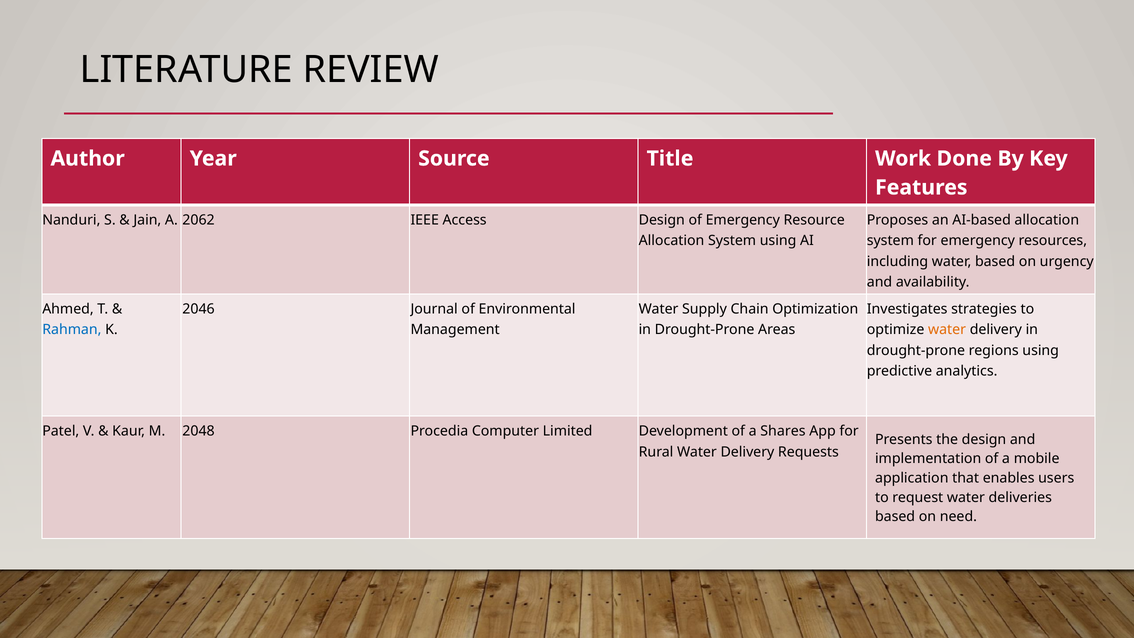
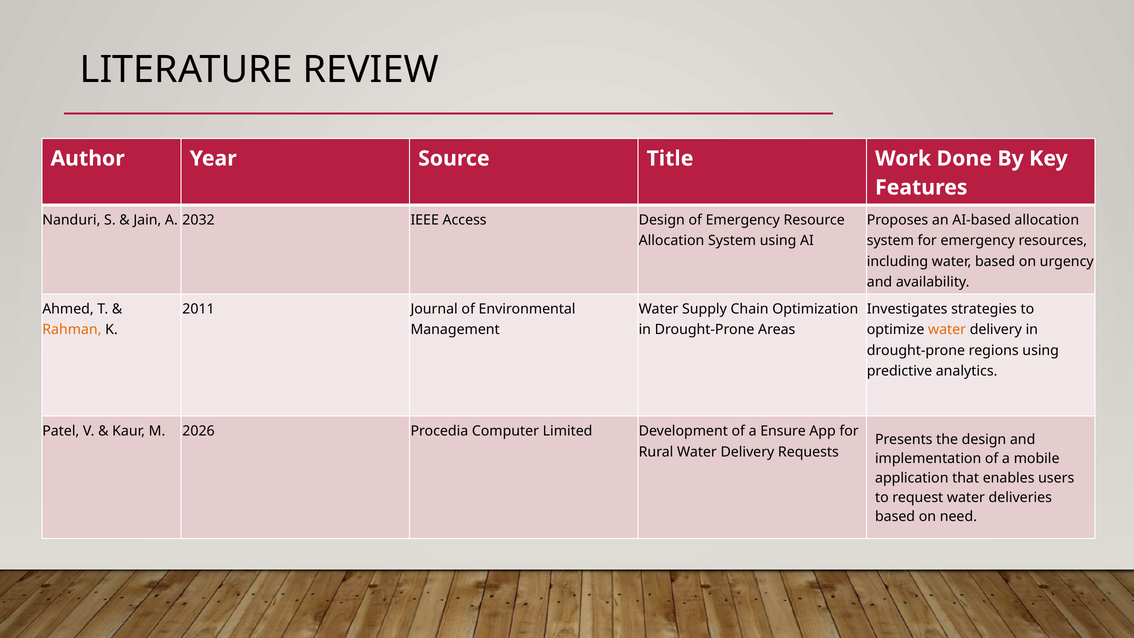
2062: 2062 -> 2032 (199, 220)
2046: 2046 -> 2011 (199, 309)
Rahman colour: blue -> orange (72, 330)
2048: 2048 -> 2026 (199, 431)
Shares: Shares -> Ensure (783, 431)
